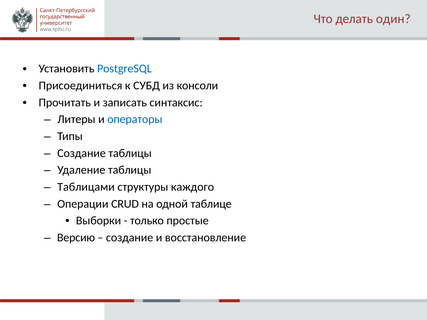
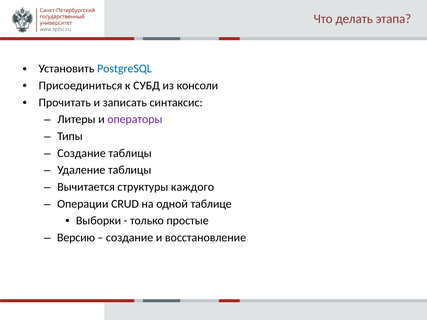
один: один -> этапа (393, 19)
операторы colour: blue -> purple (135, 119)
Таблицами: Таблицами -> Вычитается (86, 187)
